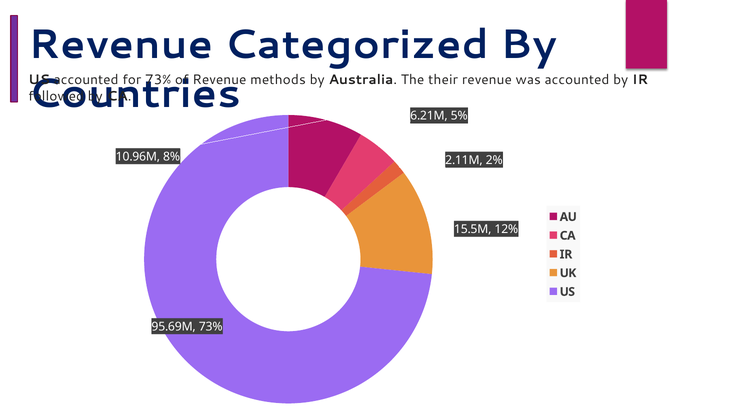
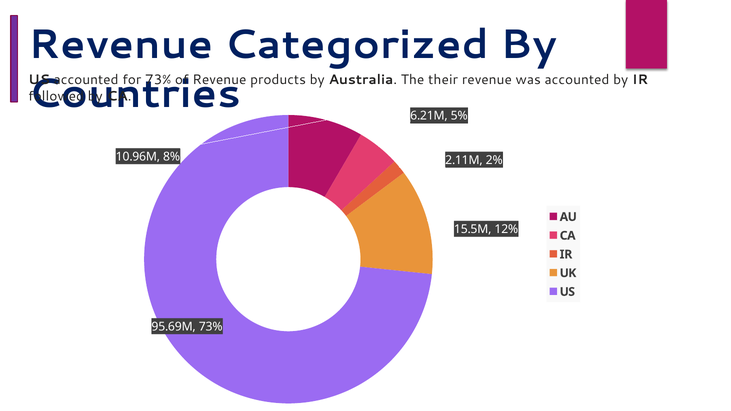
methods: methods -> products (278, 80)
